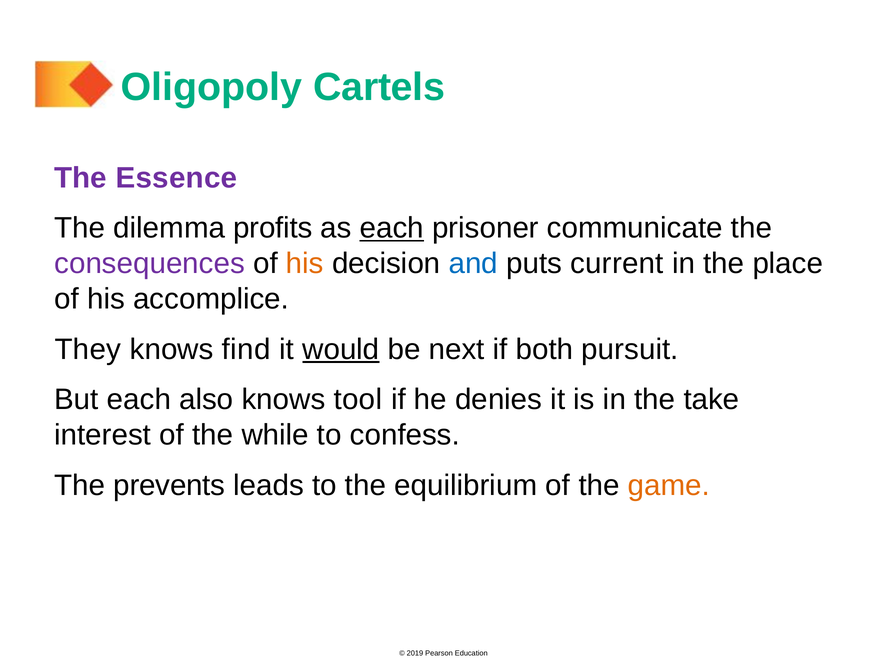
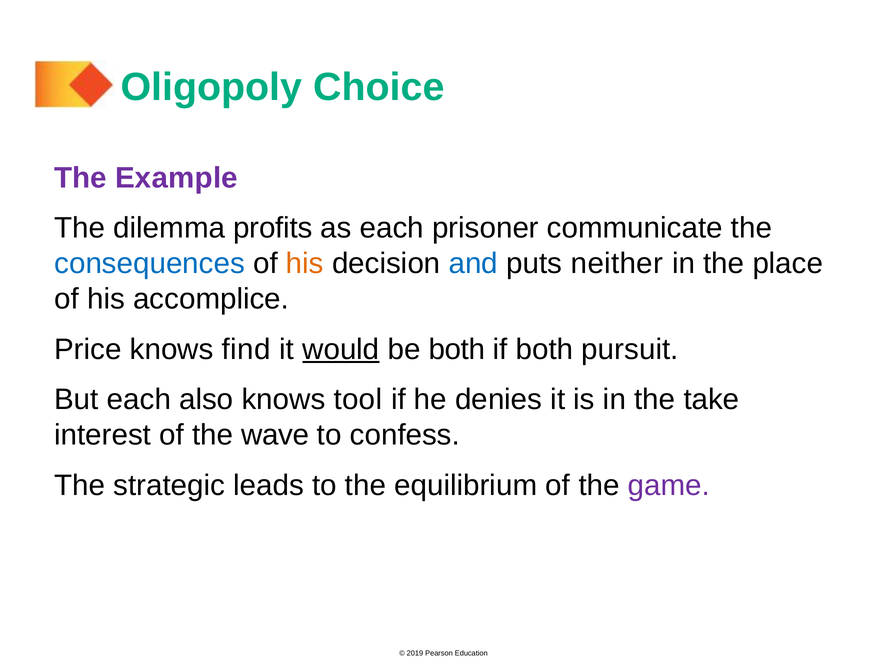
Cartels: Cartels -> Choice (379, 87)
Essence: Essence -> Example (176, 178)
each underline: present -> none (392, 228)
consequences colour: purple -> blue (150, 264)
current: current -> neither (617, 264)
They: They -> Price (88, 349)
be next: next -> both (457, 349)
while: while -> wave (275, 435)
prevents: prevents -> strategic (169, 486)
game colour: orange -> purple (669, 486)
